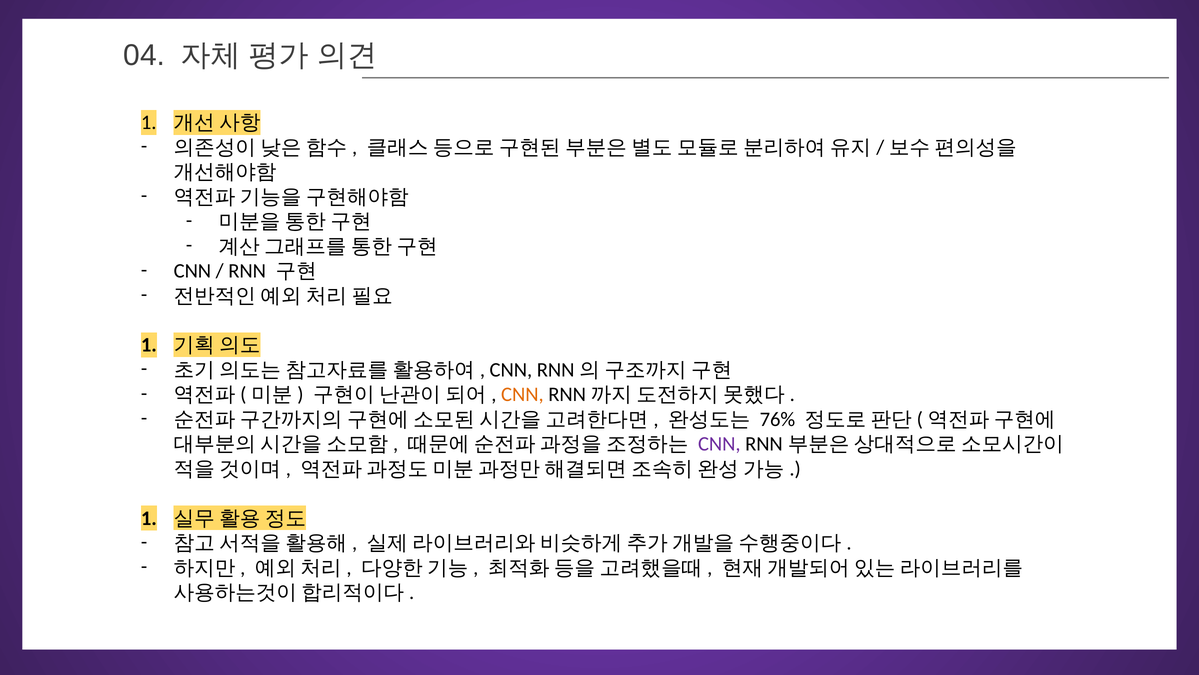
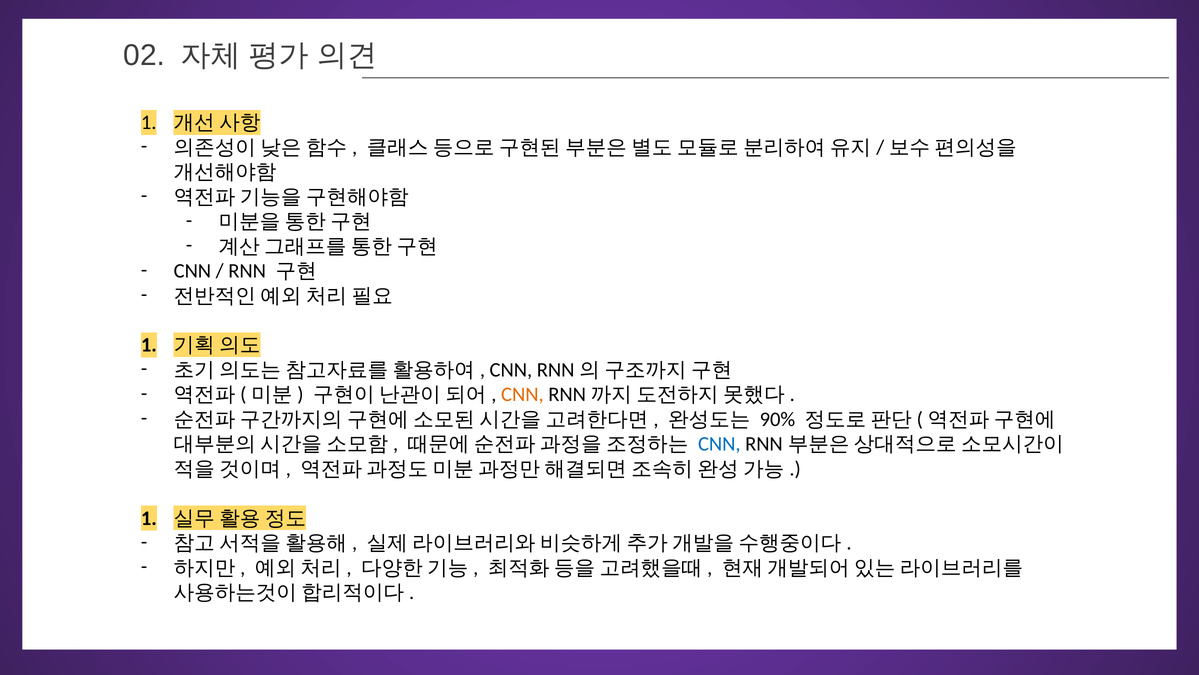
04: 04 -> 02 (144, 55)
76%: 76% -> 90% (777, 419)
CNN colour: purple -> blue (719, 444)
